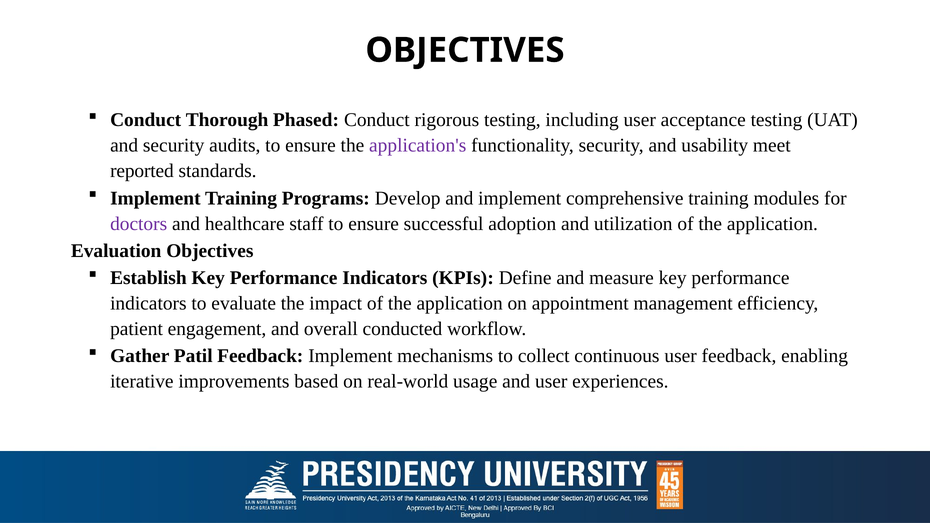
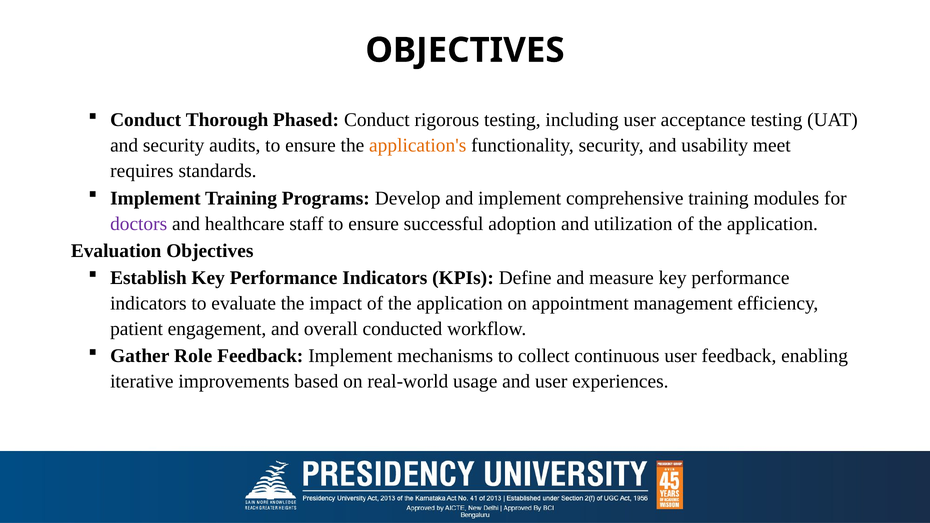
application's colour: purple -> orange (418, 146)
reported: reported -> requires (142, 171)
Patil: Patil -> Role (193, 356)
